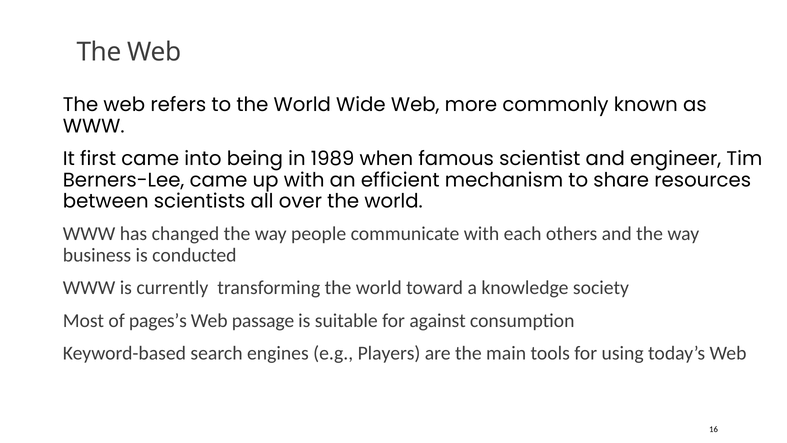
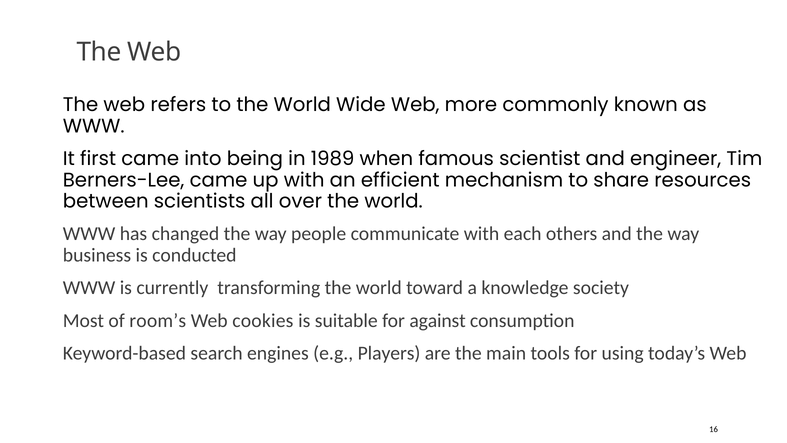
pages’s: pages’s -> room’s (158, 321)
passage: passage -> cookies (263, 321)
